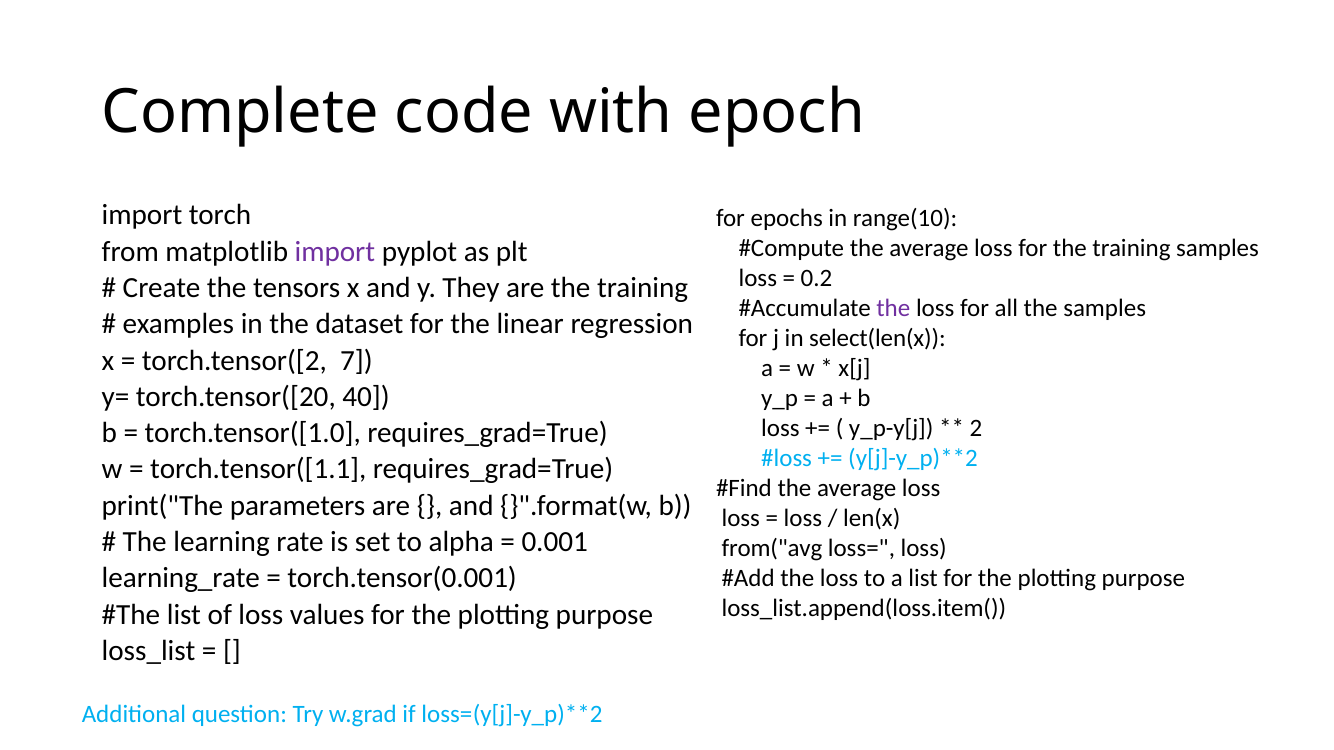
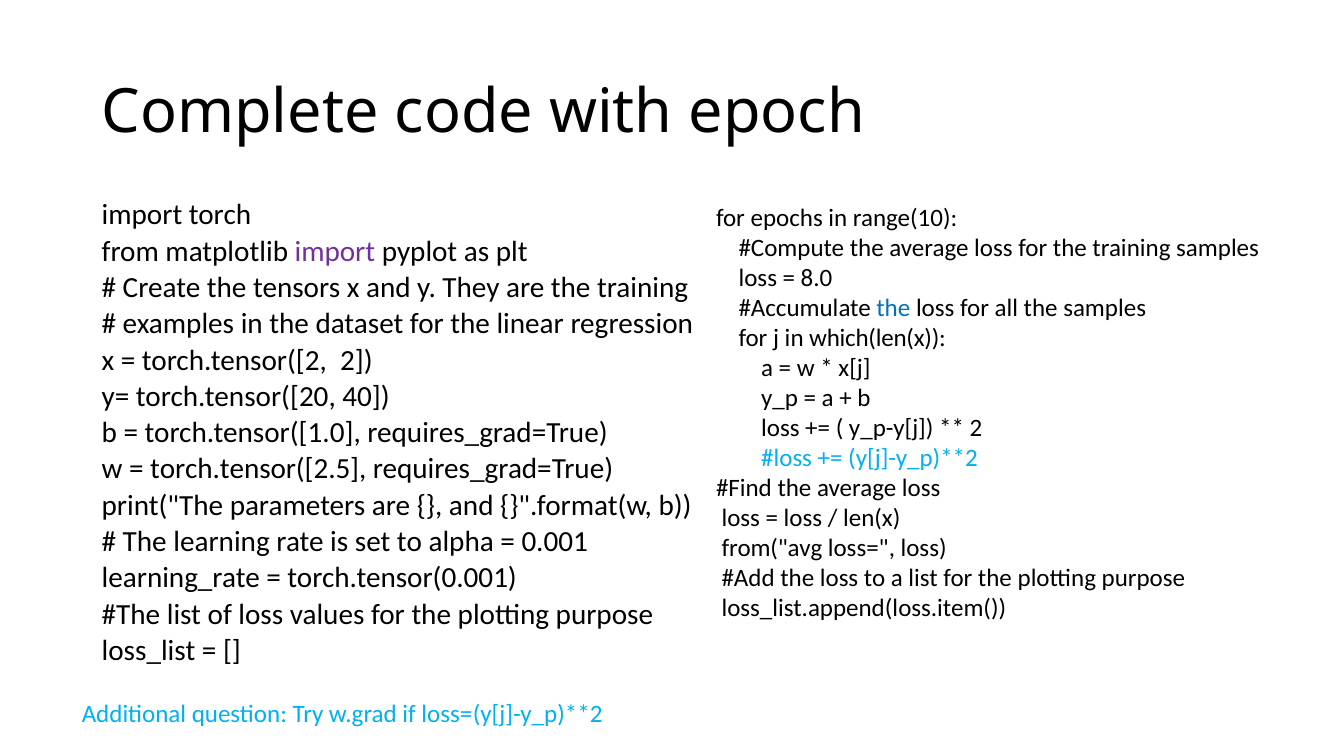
0.2: 0.2 -> 8.0 (817, 279)
the colour: purple -> blue (893, 309)
select(len(x: select(len(x -> which(len(x (878, 339)
torch.tensor([2 7: 7 -> 2 (356, 361)
torch.tensor([1.1: torch.tensor([1.1 -> torch.tensor([2.5 (258, 469)
